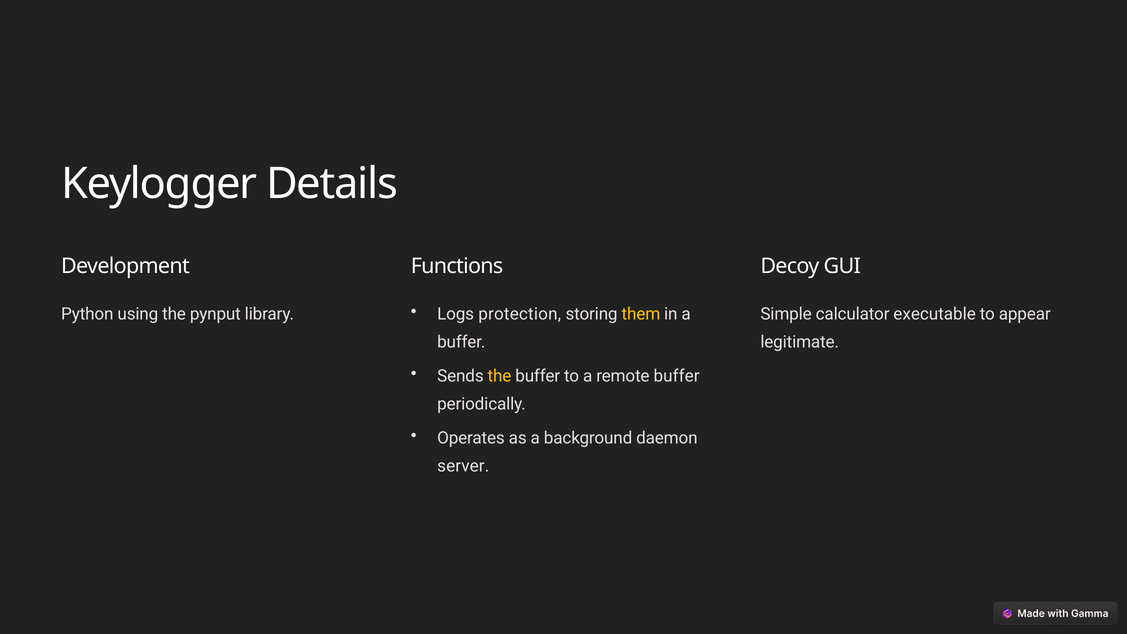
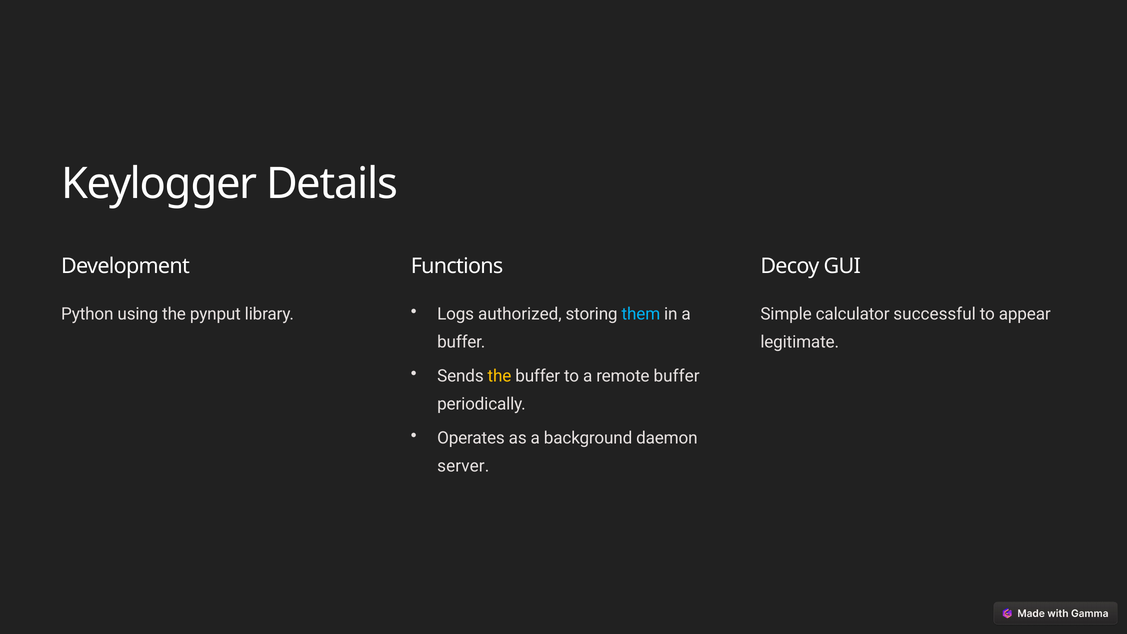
protection: protection -> authorized (520, 314)
them colour: yellow -> light blue (641, 314)
executable: executable -> successful (935, 314)
